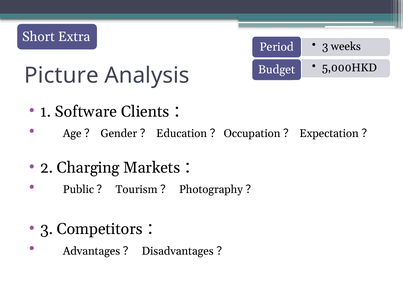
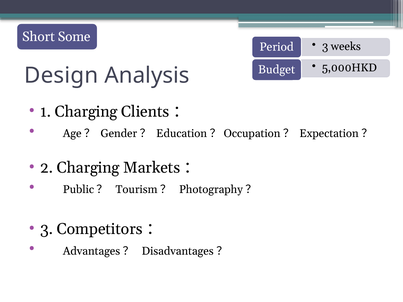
Extra: Extra -> Some (74, 37)
Picture: Picture -> Design (61, 75)
1 Software: Software -> Charging (86, 112)
